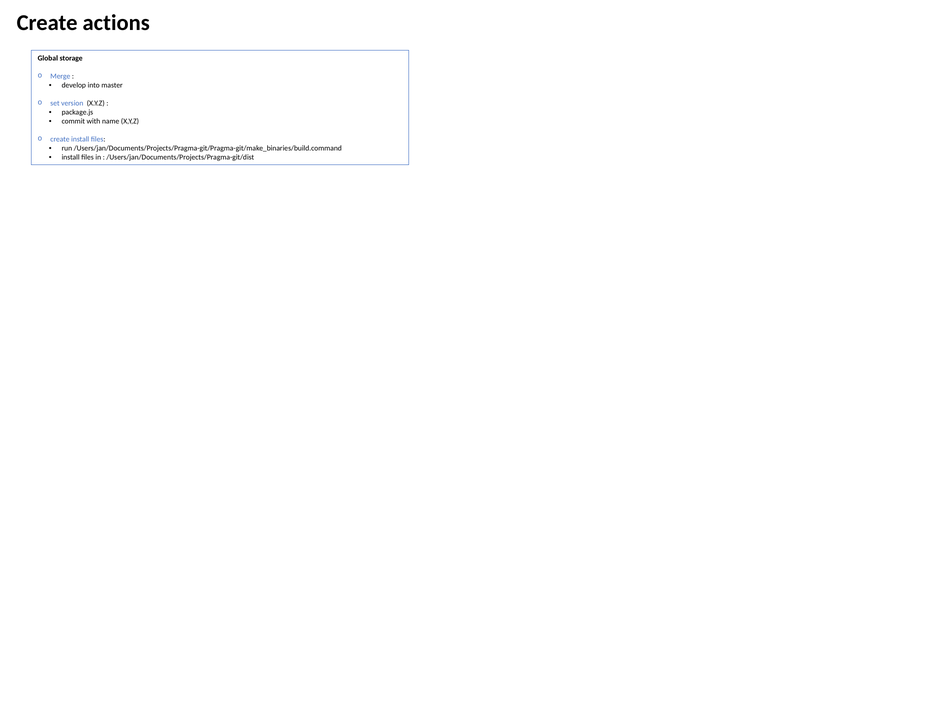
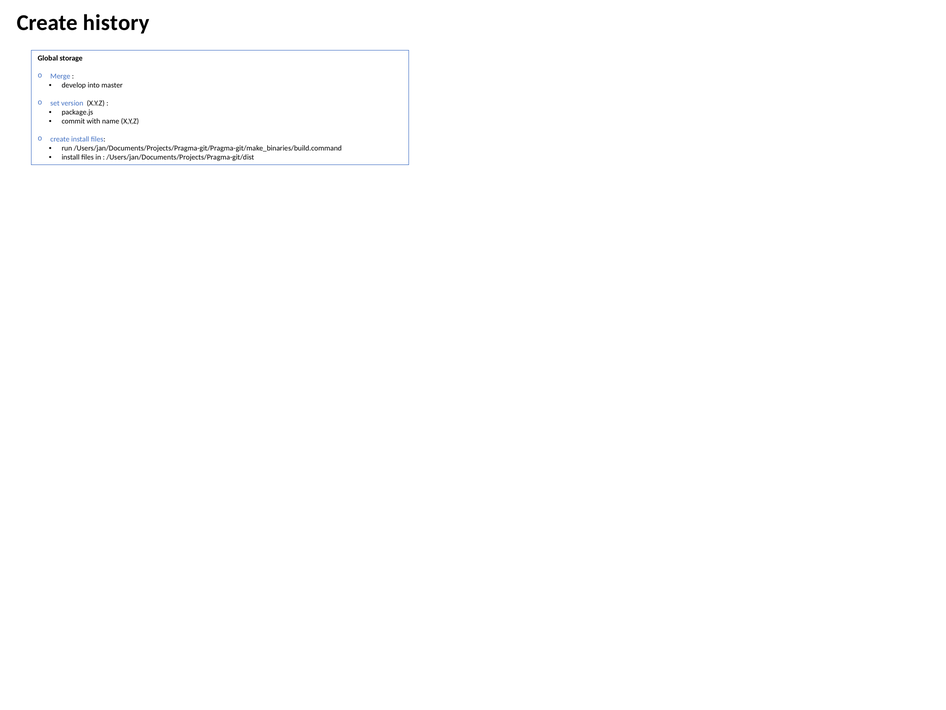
actions: actions -> history (116, 23)
